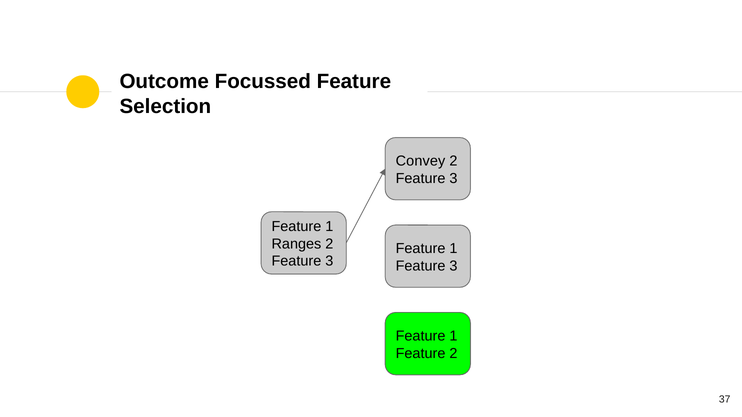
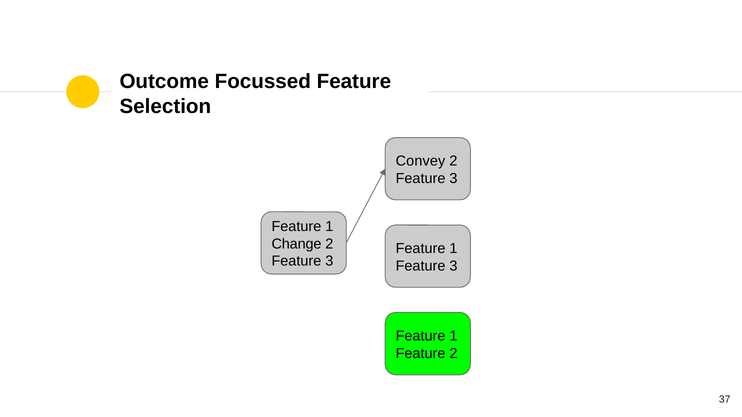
Ranges: Ranges -> Change (297, 244)
